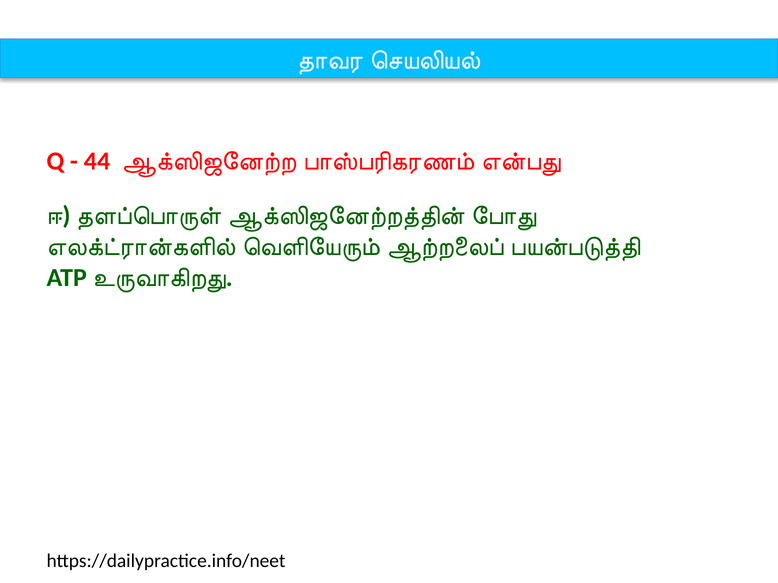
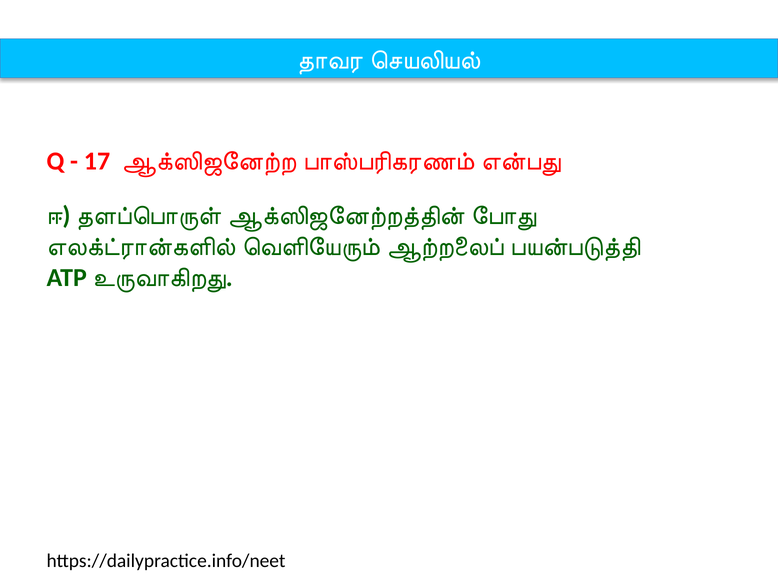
44: 44 -> 17 (97, 161)
